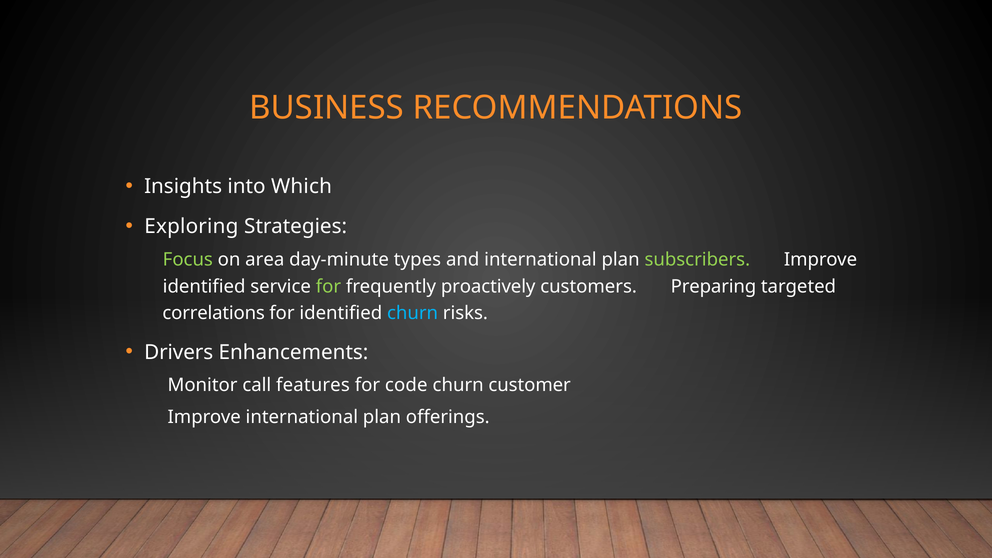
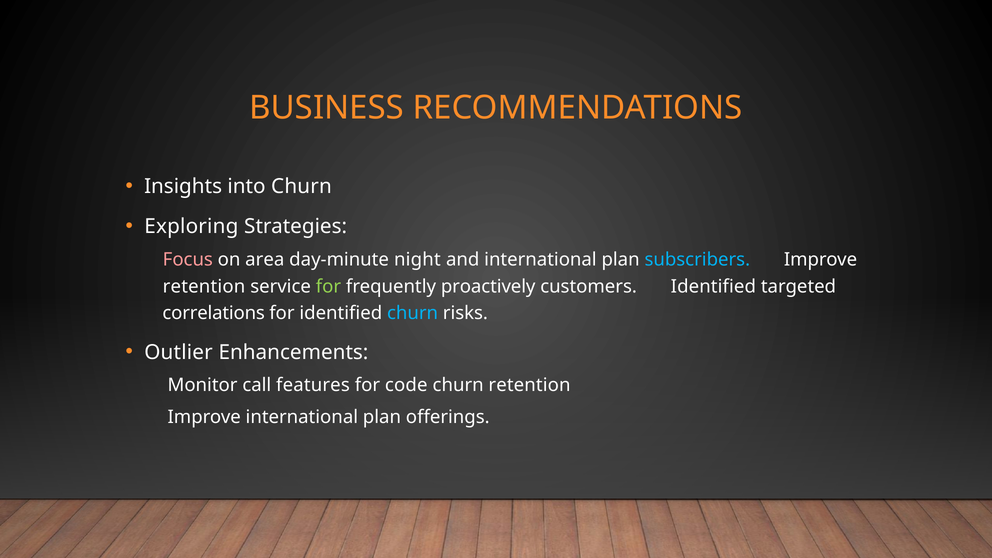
into Which: Which -> Churn (301, 187)
Focus colour: light green -> pink (188, 260)
types: types -> night (417, 260)
subscribers colour: light green -> light blue (697, 260)
identified: identified -> retention (204, 286)
customers Preparing: Preparing -> Identified (713, 286)
Drivers: Drivers -> Outlier (179, 352)
churn customer: customer -> retention (530, 385)
